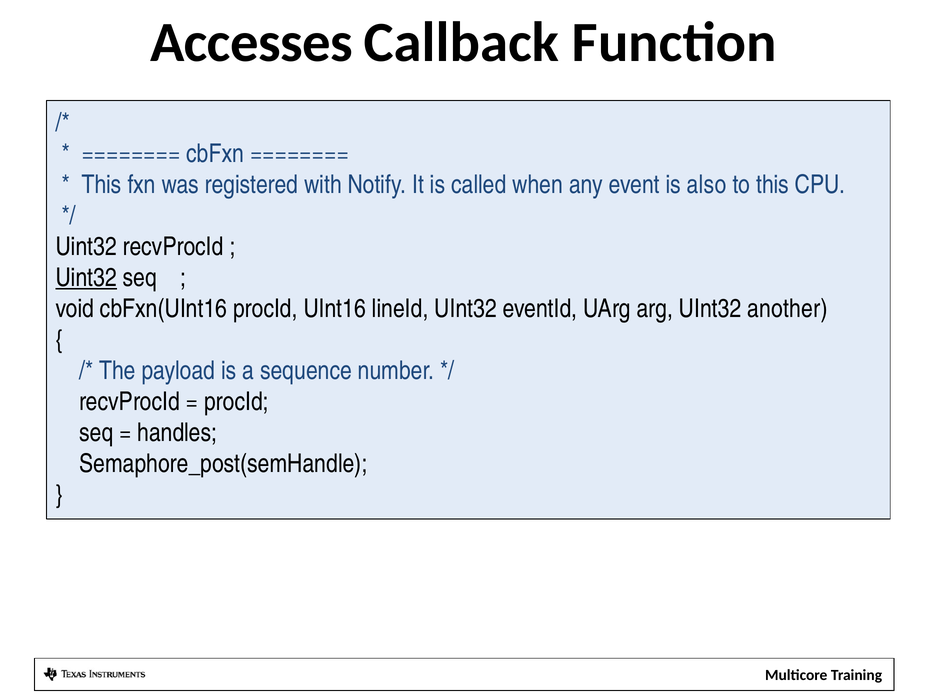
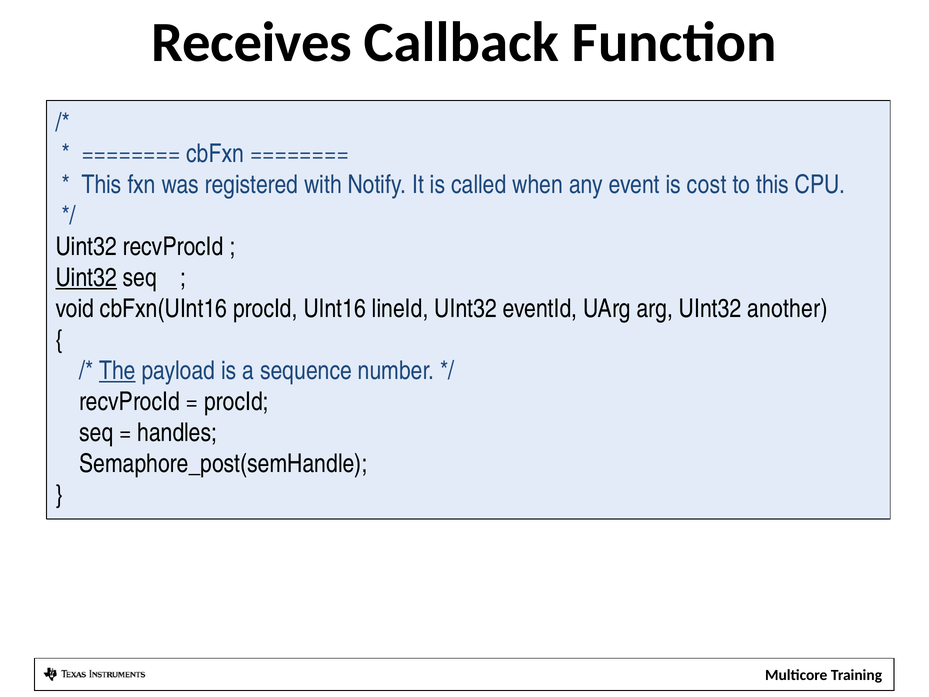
Accesses: Accesses -> Receives (251, 43)
also: also -> cost (707, 185)
The underline: none -> present (117, 370)
